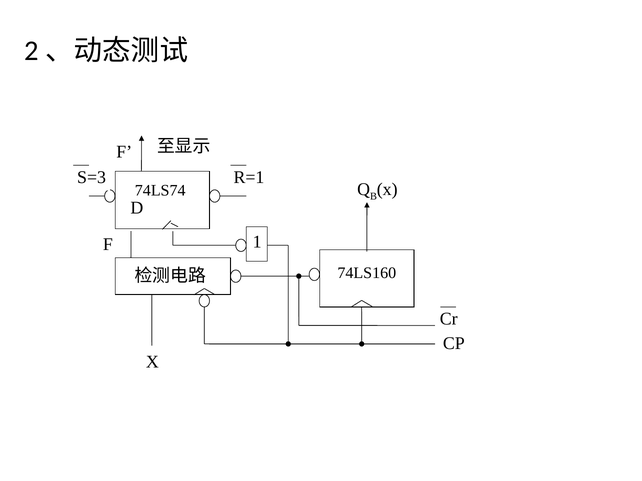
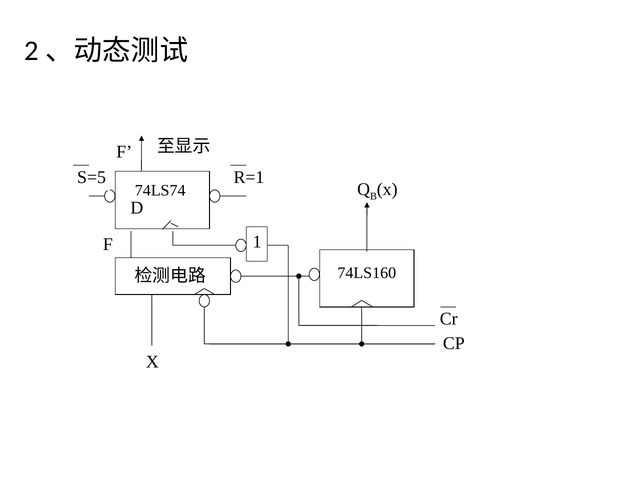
S=3: S=3 -> S=5 (92, 177)
